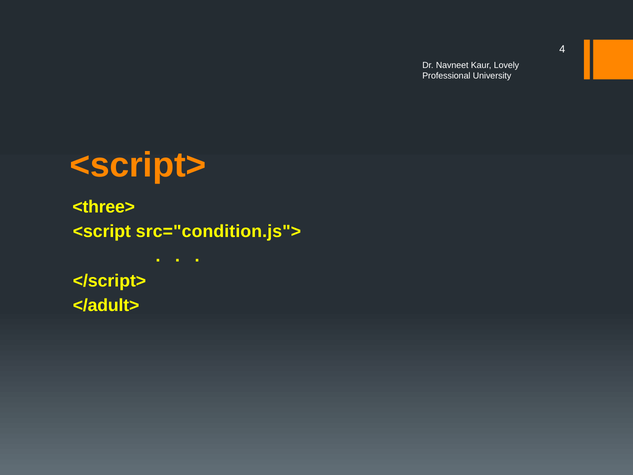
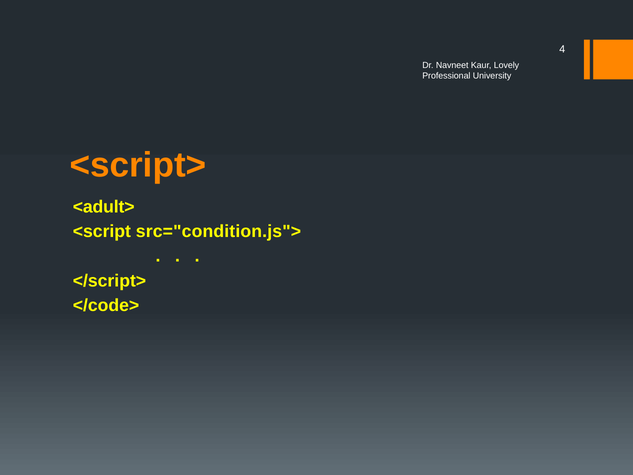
<three>: <three> -> <adult> (104, 207)
</adult>: </adult> -> </code> (106, 305)
